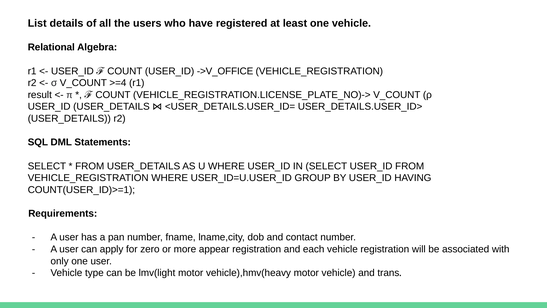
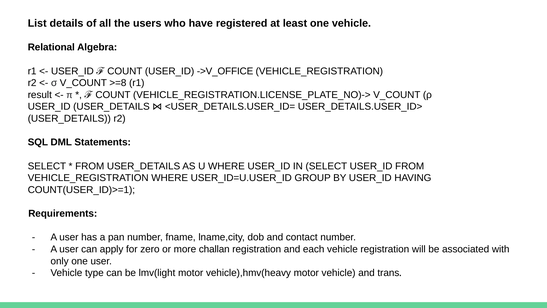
>=4: >=4 -> >=8 (118, 83)
appear: appear -> challan (214, 249)
